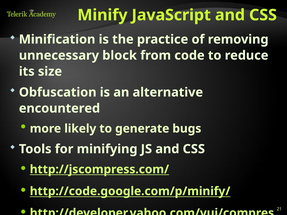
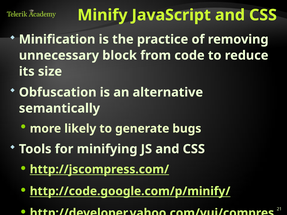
encountered: encountered -> semantically (59, 108)
